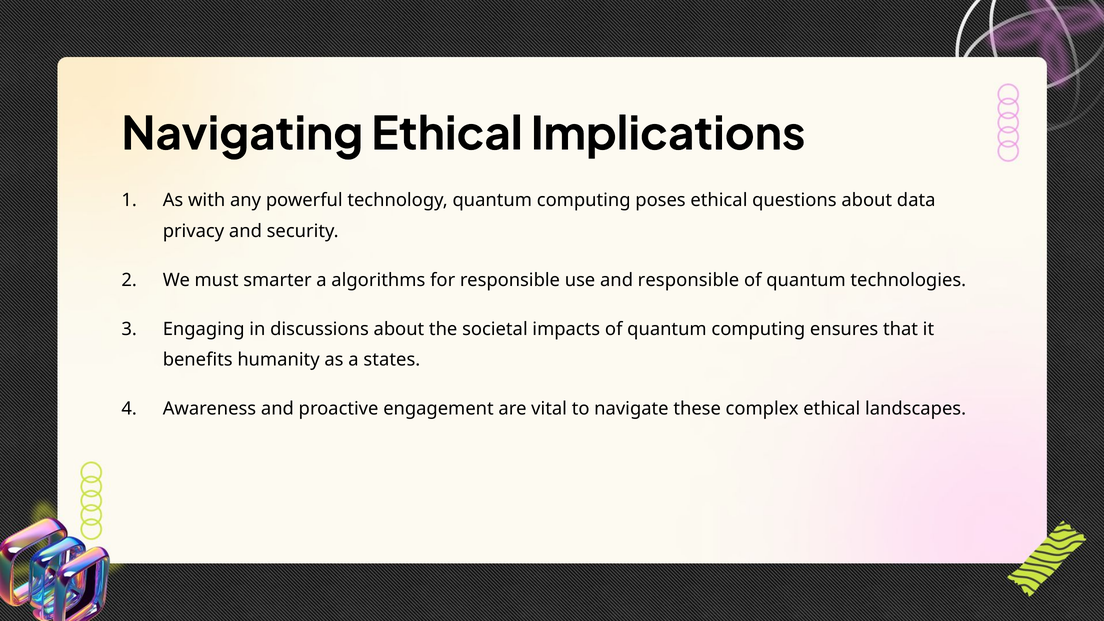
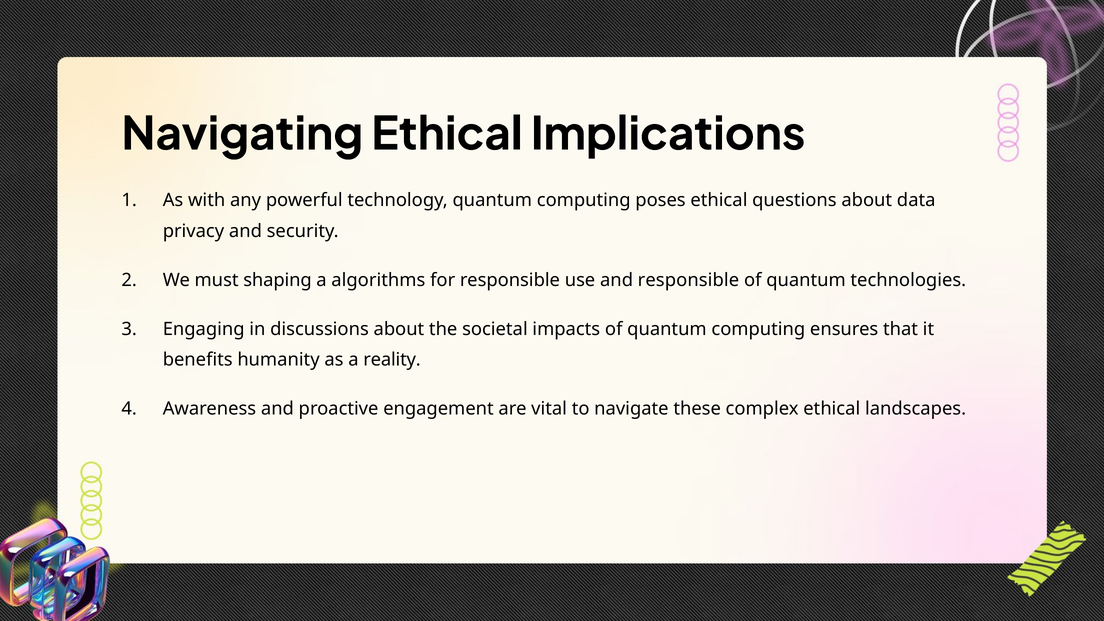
smarter: smarter -> shaping (278, 280)
states: states -> reality (392, 360)
